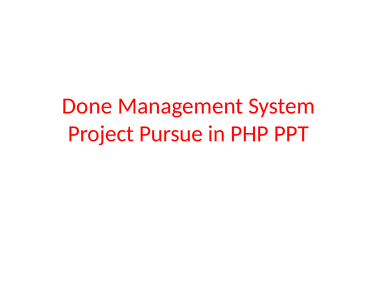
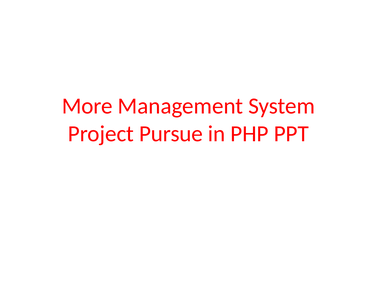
Done: Done -> More (87, 106)
